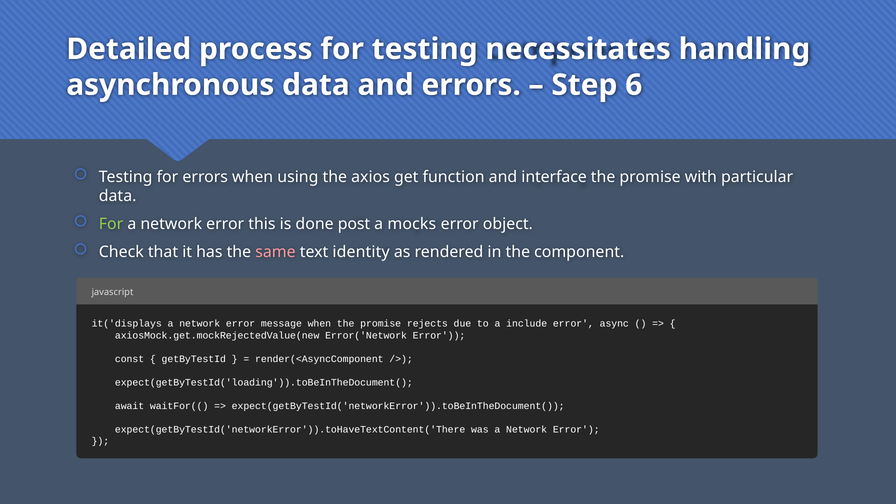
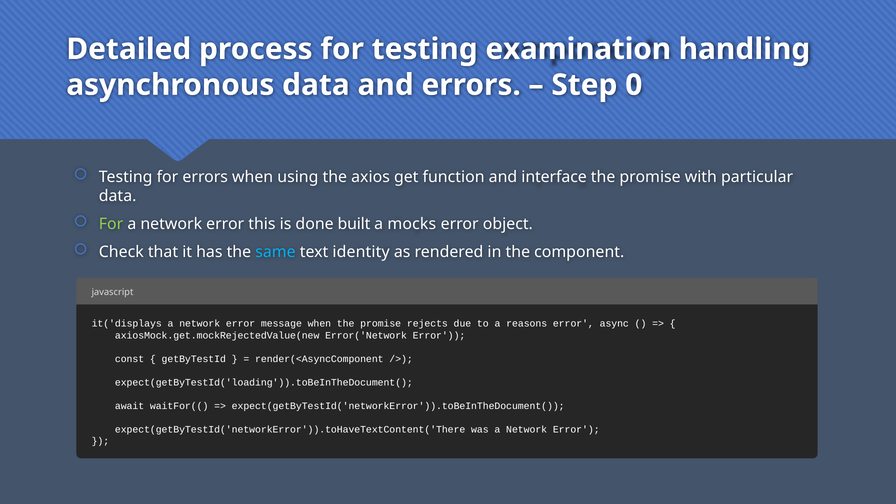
necessitates: necessitates -> examination (578, 49)
6: 6 -> 0 (634, 85)
post: post -> built (354, 224)
same colour: pink -> light blue (275, 252)
include: include -> reasons (527, 324)
